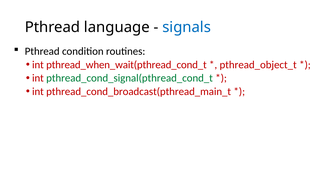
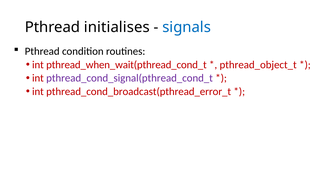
language: language -> initialises (117, 27)
pthread_cond_signal(pthread_cond_t colour: green -> purple (130, 78)
pthread_cond_broadcast(pthread_main_t: pthread_cond_broadcast(pthread_main_t -> pthread_cond_broadcast(pthread_error_t (139, 91)
